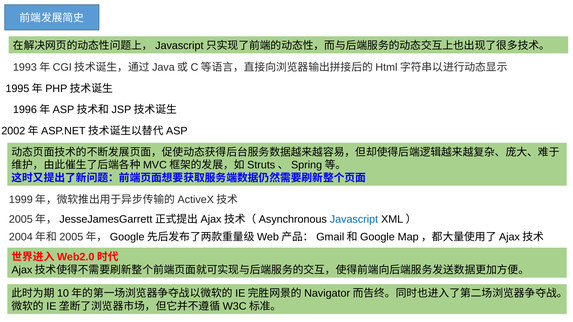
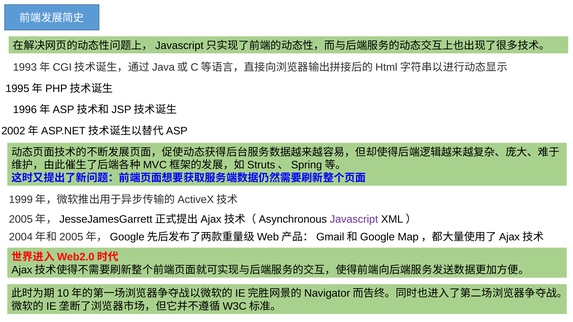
Javascript colour: blue -> purple (354, 220)
